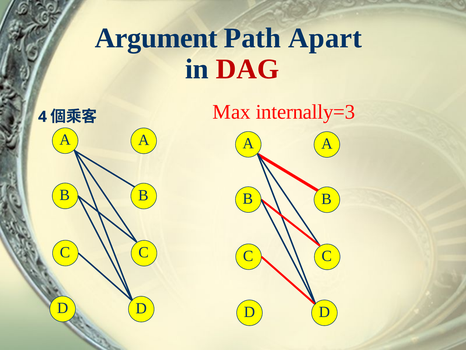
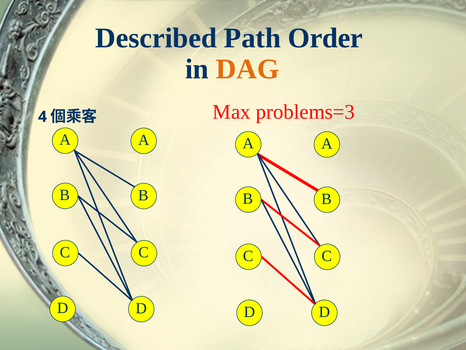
Argument: Argument -> Described (156, 38)
Apart: Apart -> Order (325, 38)
DAG colour: red -> orange (248, 69)
internally=3: internally=3 -> problems=3 (305, 112)
